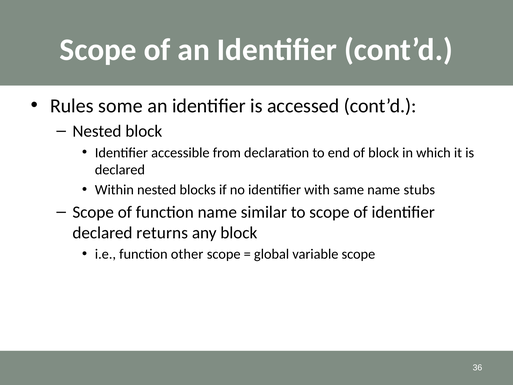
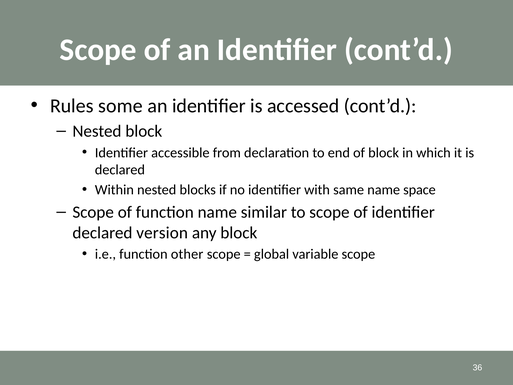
stubs: stubs -> space (419, 190)
returns: returns -> version (162, 233)
